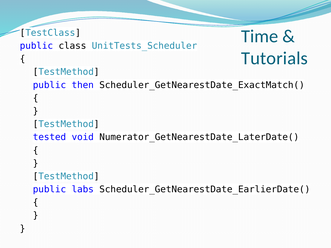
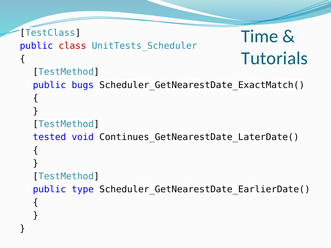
class colour: black -> red (72, 46)
then: then -> bugs (83, 85)
Numerator_GetNearestDate_LaterDate(: Numerator_GetNearestDate_LaterDate( -> Continues_GetNearestDate_LaterDate( (199, 137)
labs: labs -> type (83, 190)
